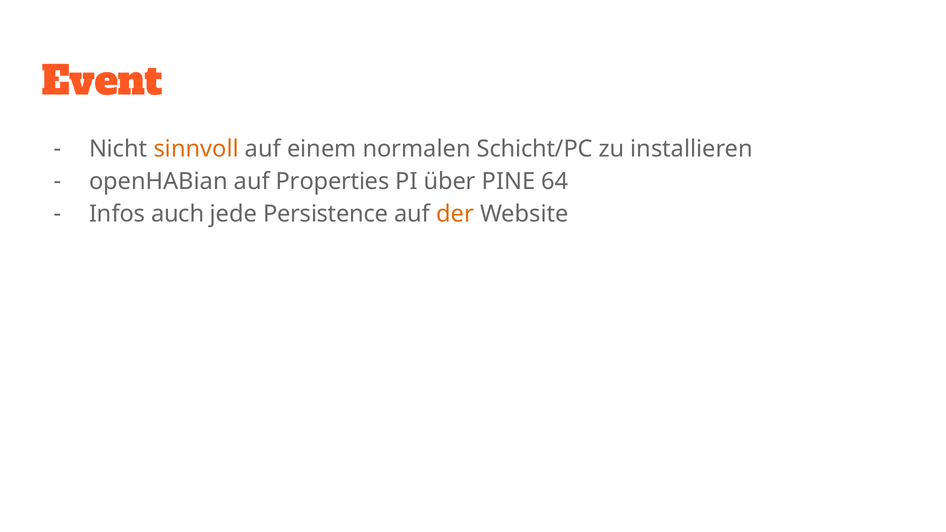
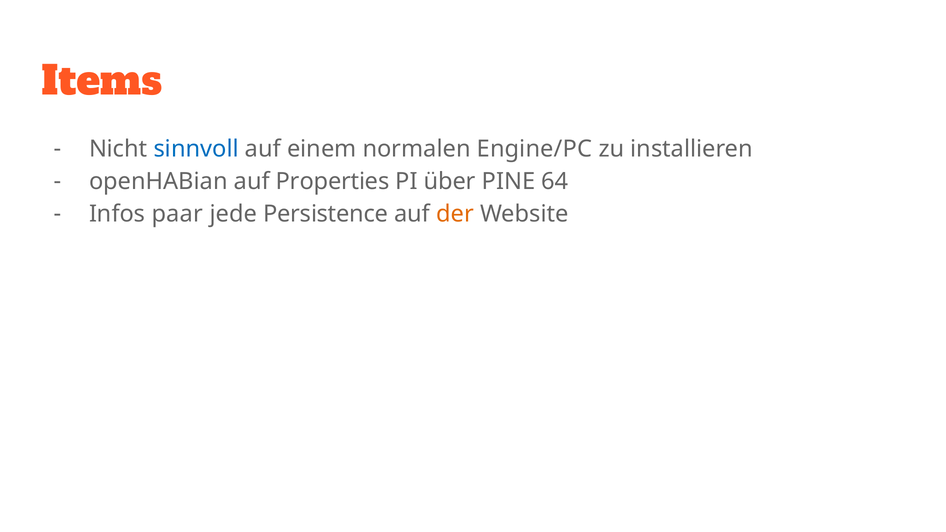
Event: Event -> Items (102, 82)
sinnvoll colour: orange -> blue (196, 149)
Schicht/PC: Schicht/PC -> Engine/PC (534, 149)
auch: auch -> paar (177, 214)
